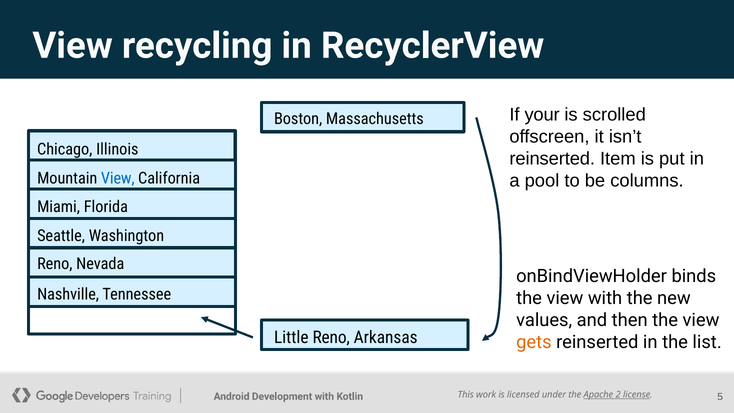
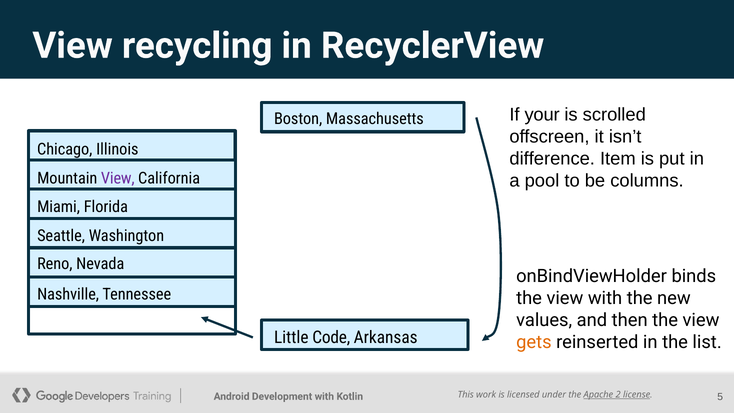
reinserted: reinserted -> difference (552, 159)
View colour: blue -> purple (118, 178)
Little Reno: Reno -> Code (331, 337)
